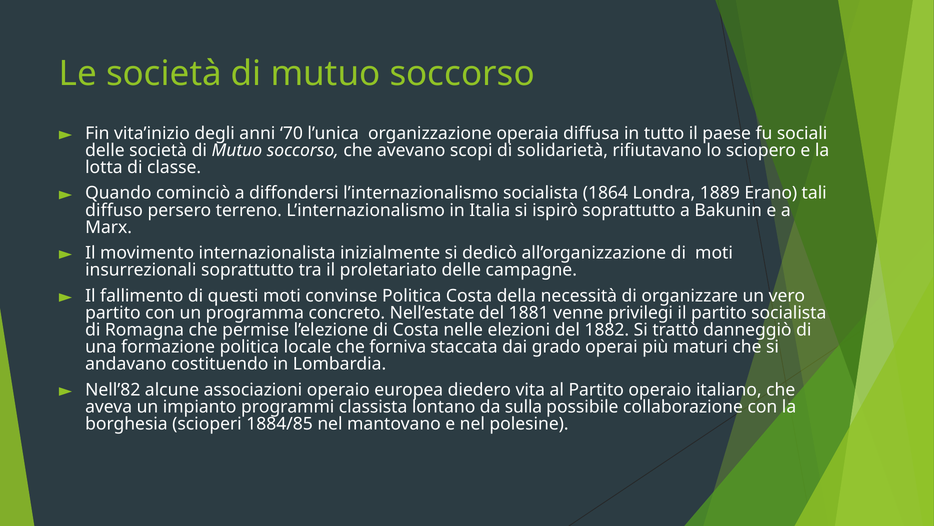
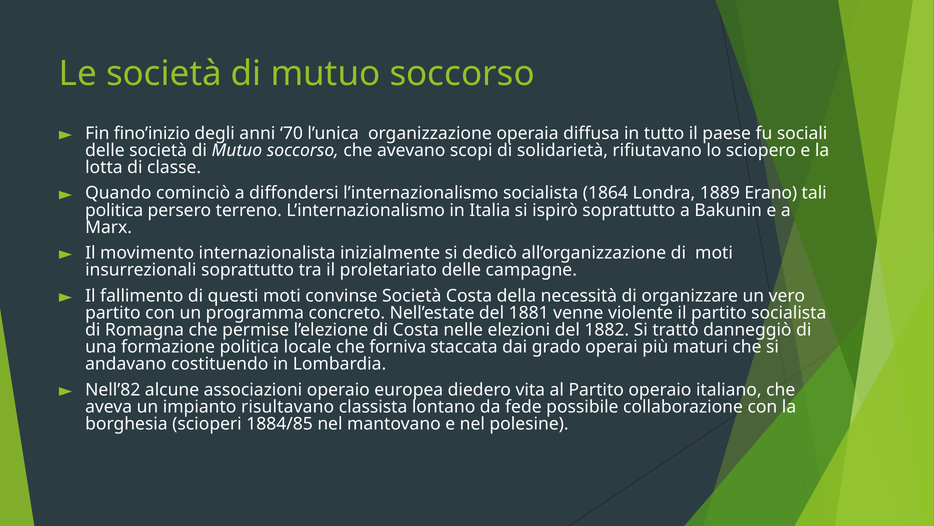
vita’inizio: vita’inizio -> fino’inizio (152, 133)
diffuso: diffuso -> politica (114, 210)
convinse Politica: Politica -> Società (412, 296)
privilegi: privilegi -> violente (641, 313)
programmi: programmi -> risultavano (288, 406)
sulla: sulla -> fede (523, 406)
